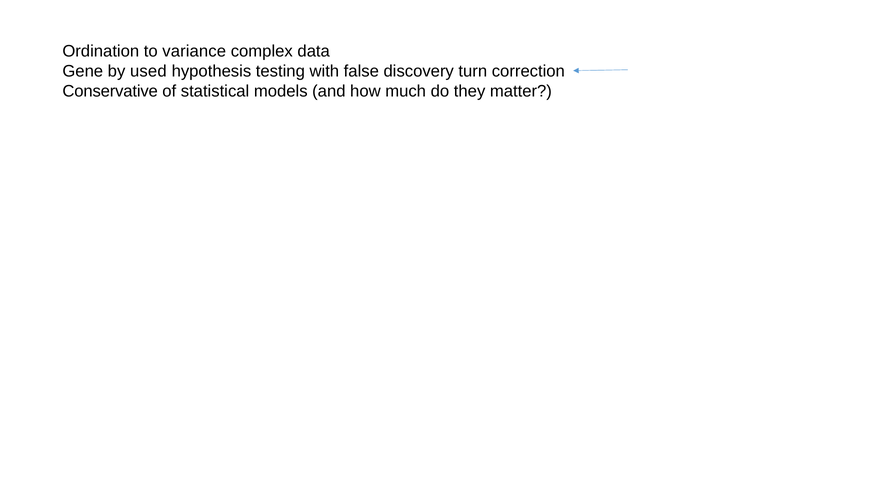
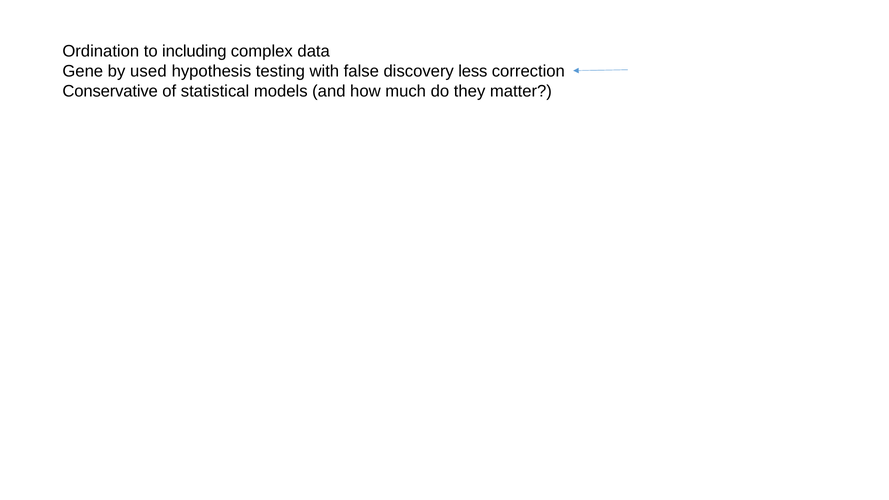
variance: variance -> including (194, 51)
turn: turn -> less (473, 71)
